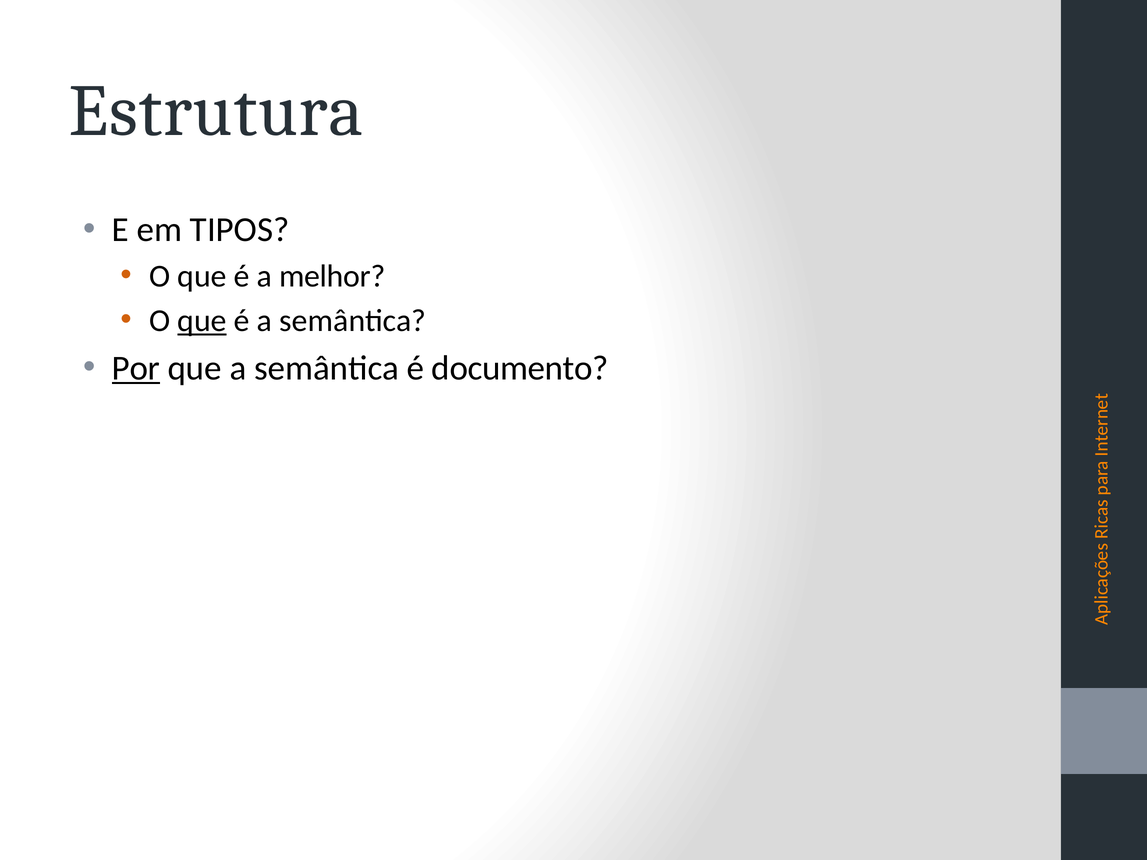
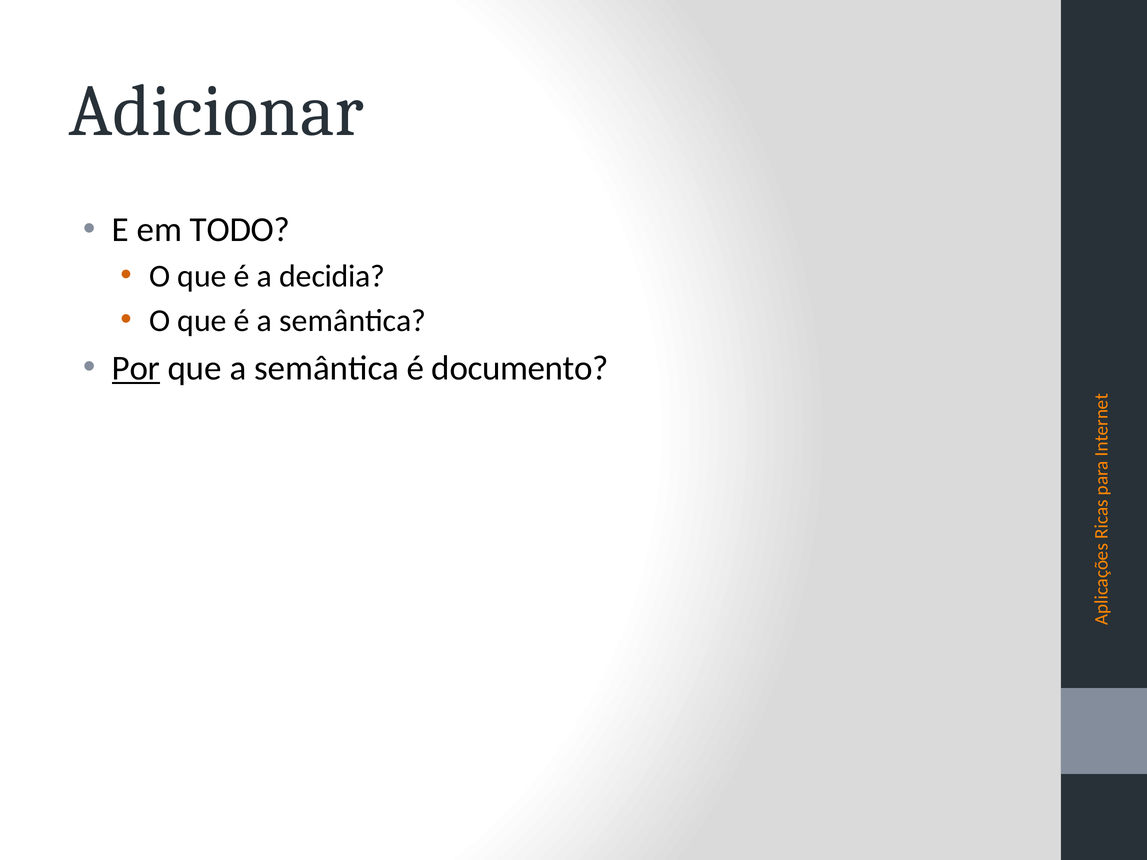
Estrutura: Estrutura -> Adicionar (216, 111)
TIPOS: TIPOS -> TODO (240, 230)
melhor: melhor -> decidia (332, 276)
que underline: present -> none (202, 321)
